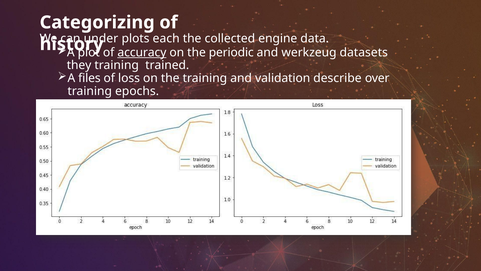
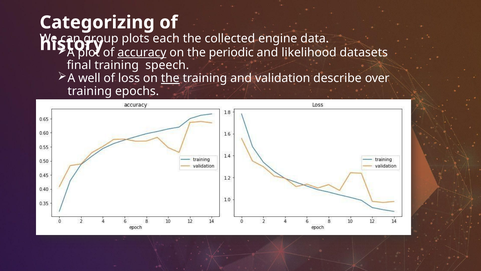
under: under -> group (101, 38)
werkzeug: werkzeug -> likelihood (309, 52)
they: they -> final (79, 65)
trained: trained -> speech (167, 65)
files: files -> well (89, 78)
the underline: none -> present (170, 78)
